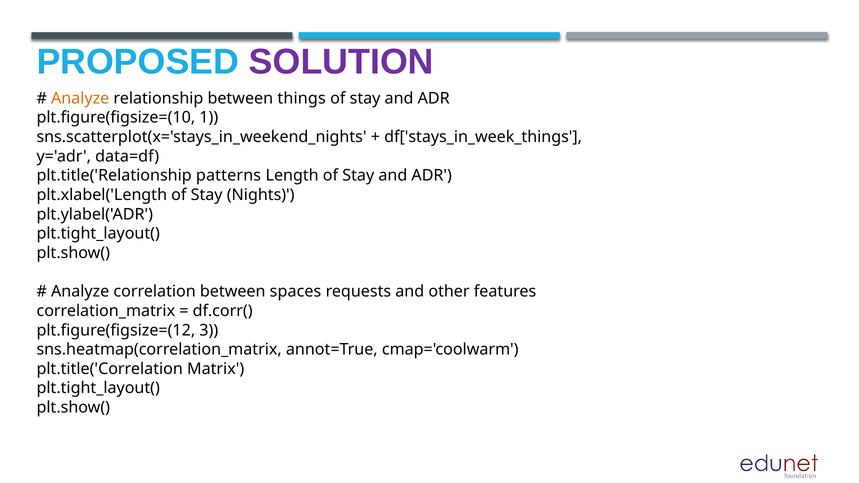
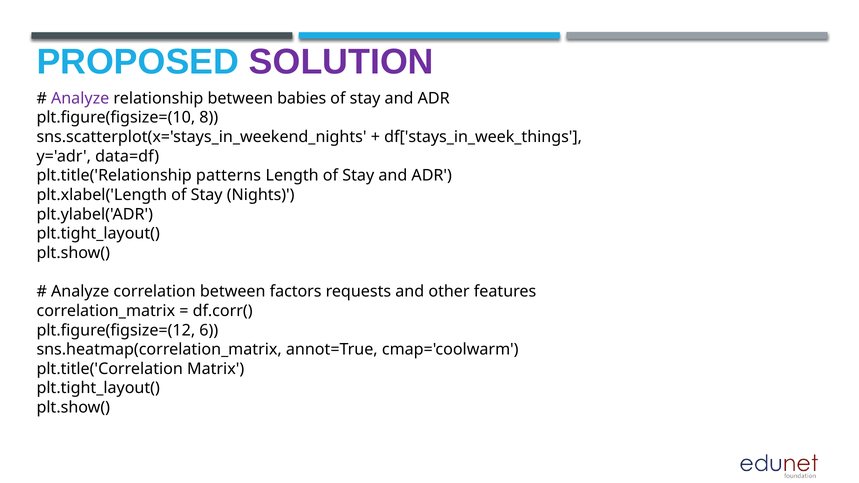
Analyze colour: orange -> purple (80, 98)
things: things -> babies (302, 98)
1: 1 -> 8 (209, 118)
spaces: spaces -> factors (296, 292)
3: 3 -> 6 (209, 330)
